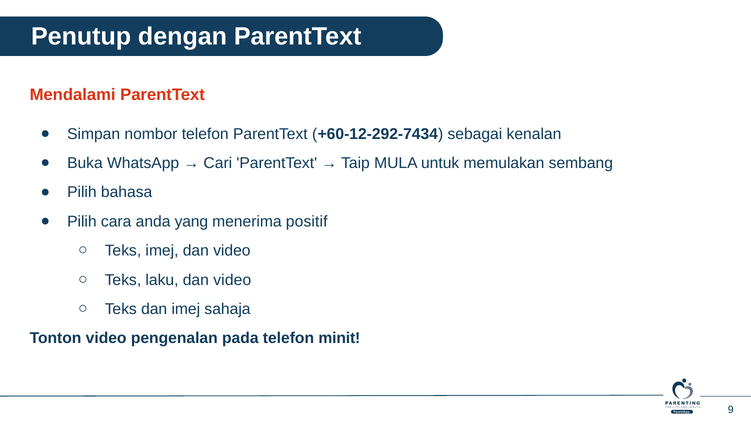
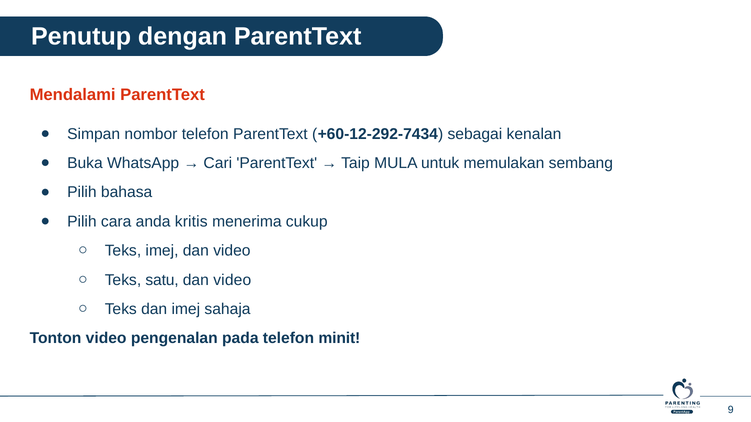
yang: yang -> kritis (191, 222)
positif: positif -> cukup (307, 222)
laku: laku -> satu (162, 280)
